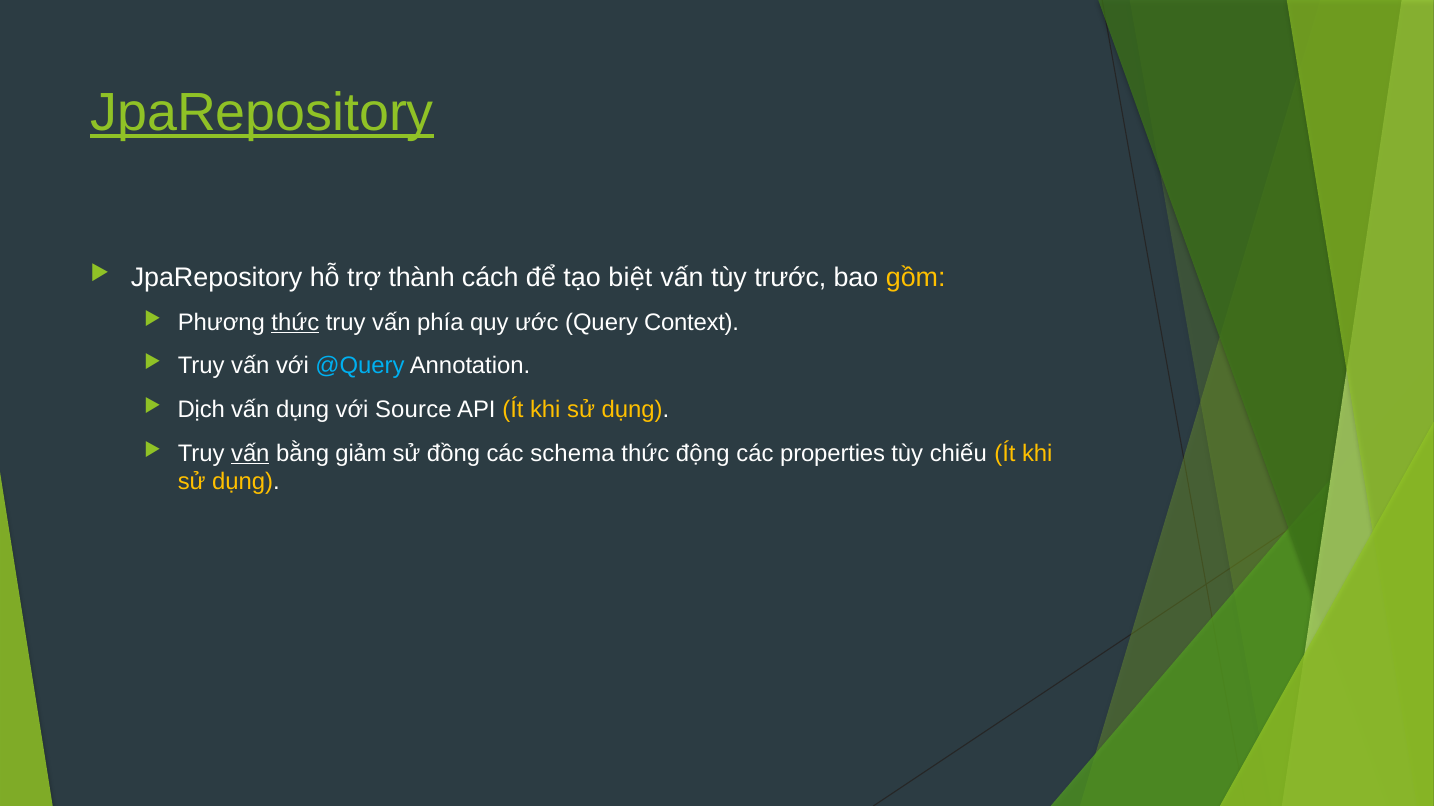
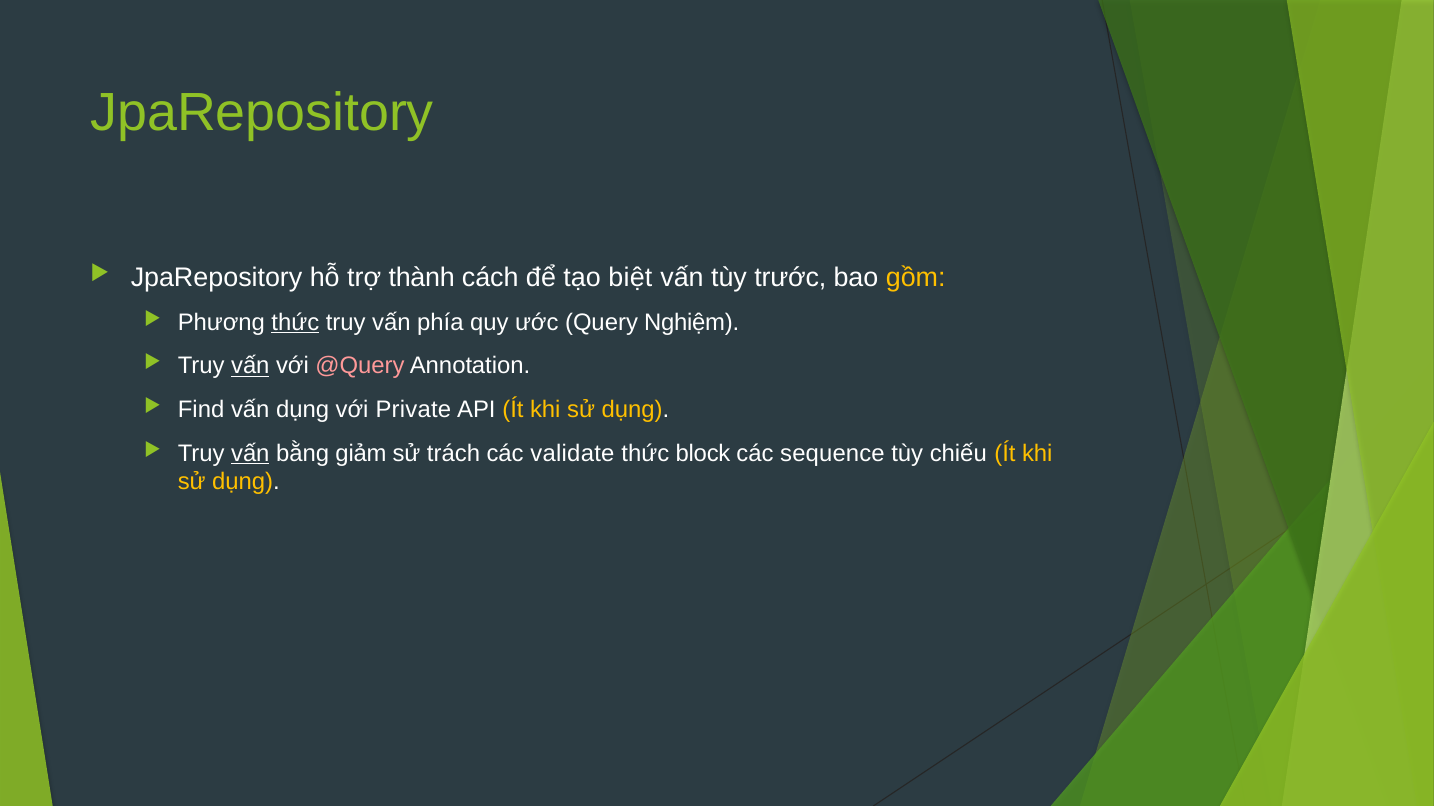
JpaRepository underline: present -> none (262, 113)
Context: Context -> Nghiệm (692, 323)
vấn underline: none -> present (250, 366)
@Query colour: light blue -> pink (360, 366)
Dịch: Dịch -> Find (201, 410)
Source: Source -> Private (413, 410)
đồng: đồng -> trách (454, 454)
schema: schema -> validate (572, 454)
động: động -> block (703, 454)
properties: properties -> sequence (832, 454)
